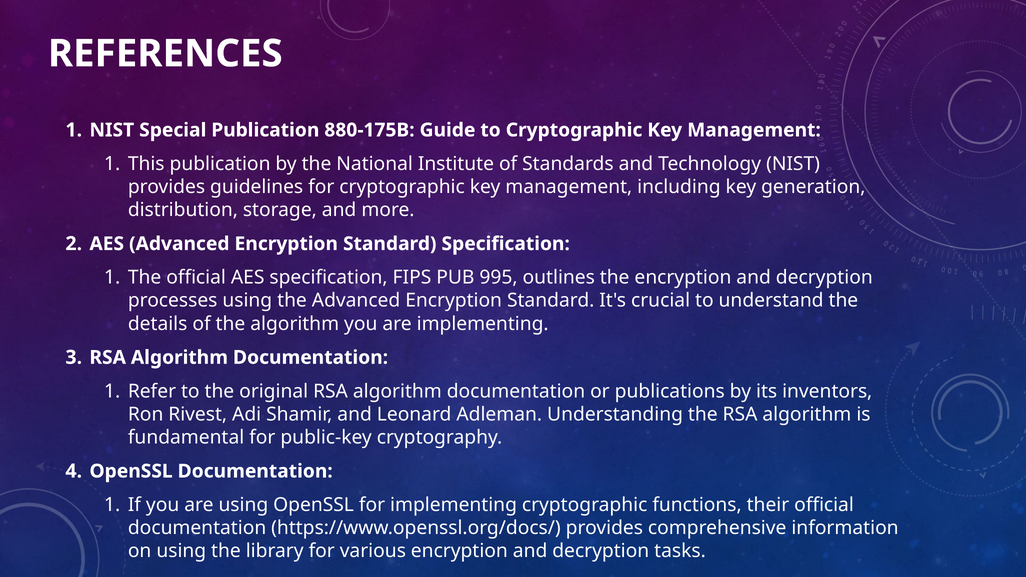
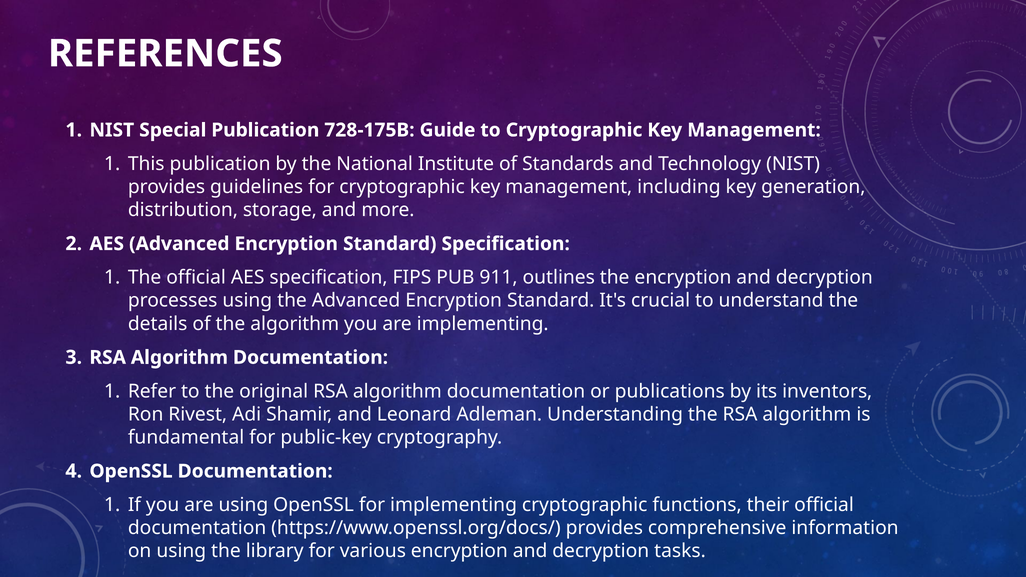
880-175B: 880-175B -> 728-175B (369, 130)
995: 995 -> 911 (499, 278)
